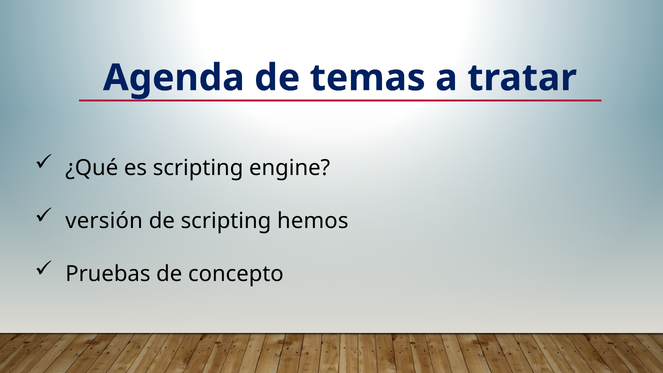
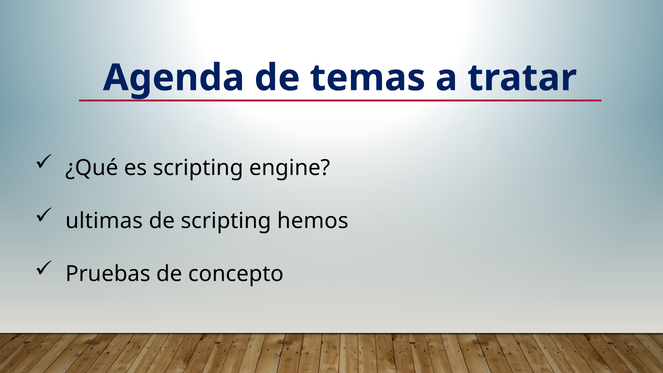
versión: versión -> ultimas (104, 221)
